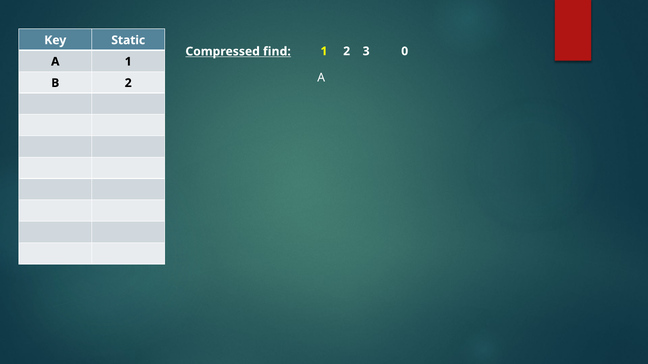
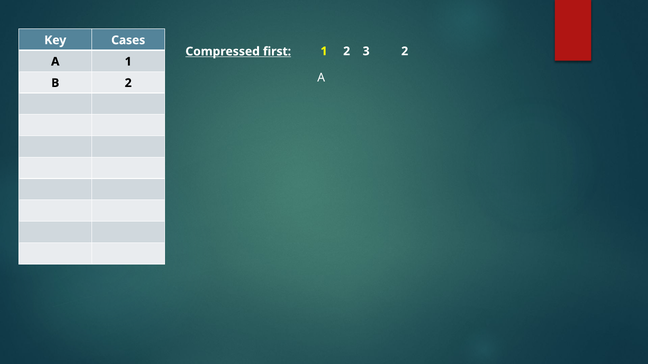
Static: Static -> Cases (128, 40)
find: find -> first (277, 52)
3 0: 0 -> 2 (405, 51)
